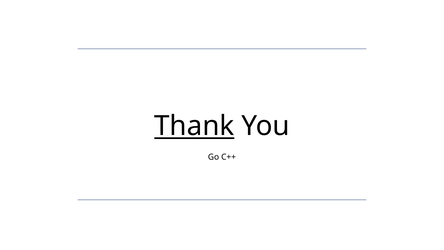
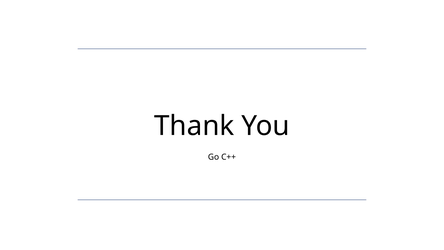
Thank underline: present -> none (194, 126)
